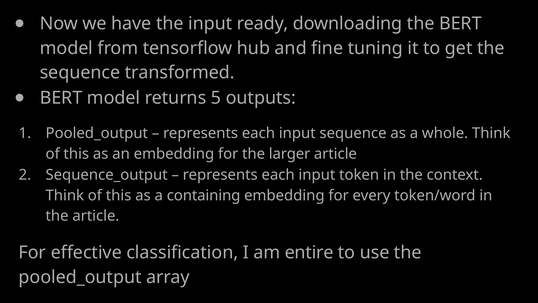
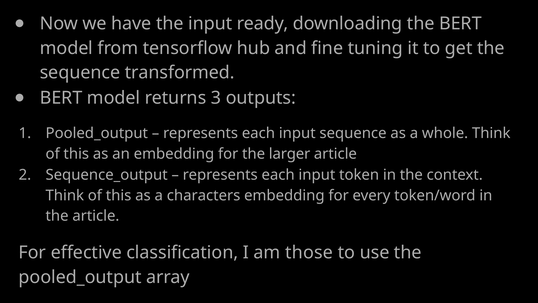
5: 5 -> 3 (216, 98)
containing: containing -> characters (204, 195)
entire: entire -> those (309, 252)
